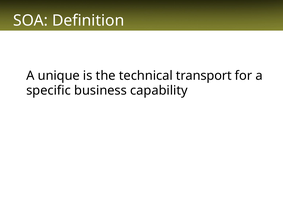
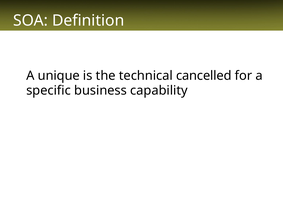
transport: transport -> cancelled (204, 76)
